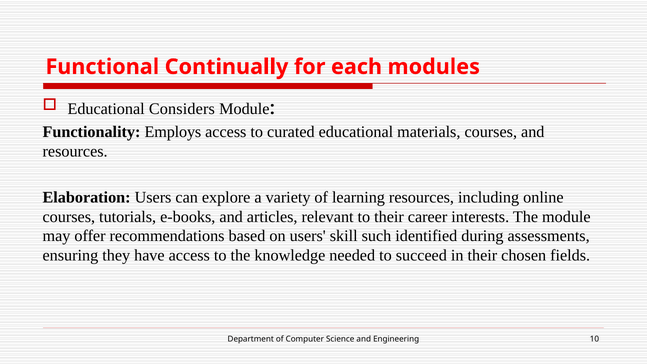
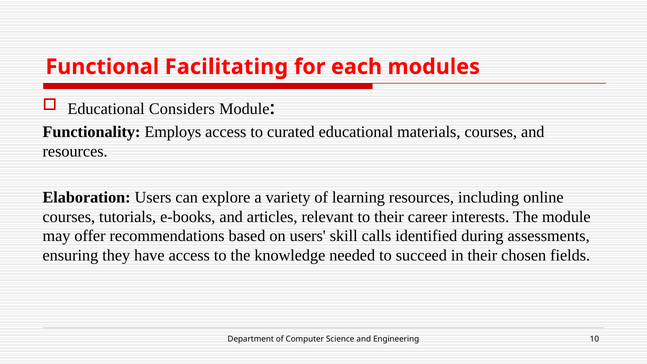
Continually: Continually -> Facilitating (226, 67)
such: such -> calls (376, 236)
